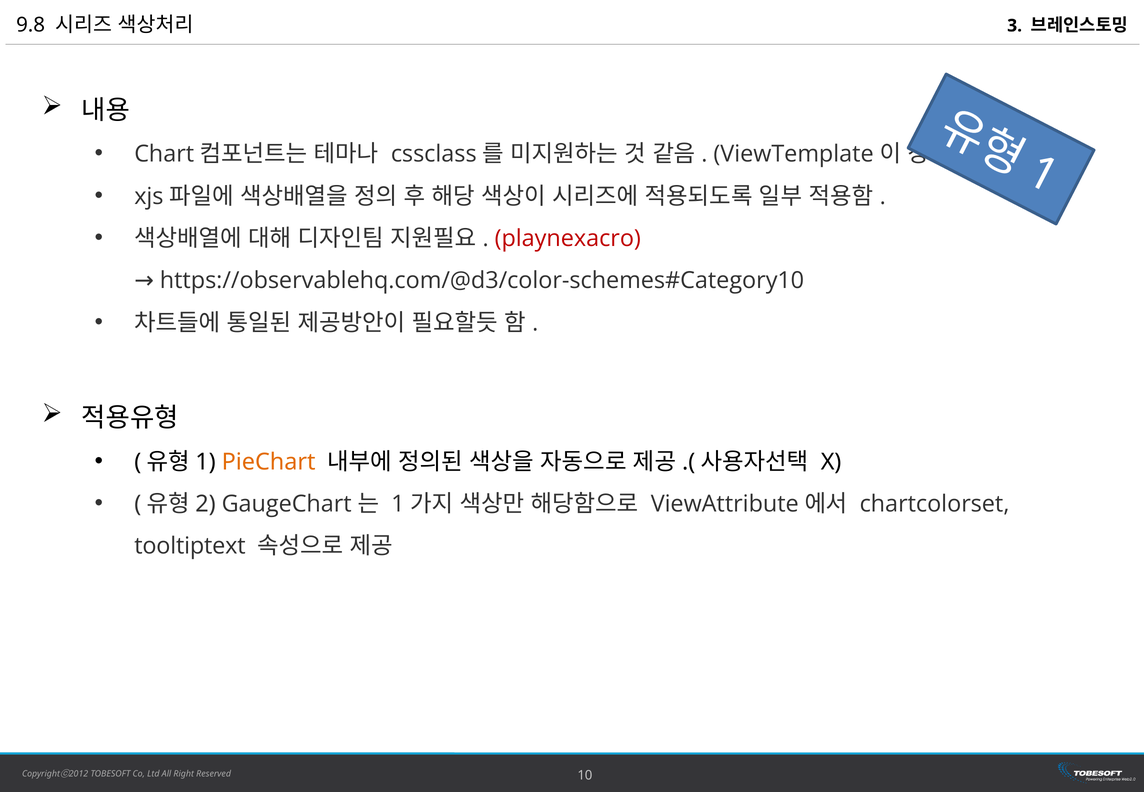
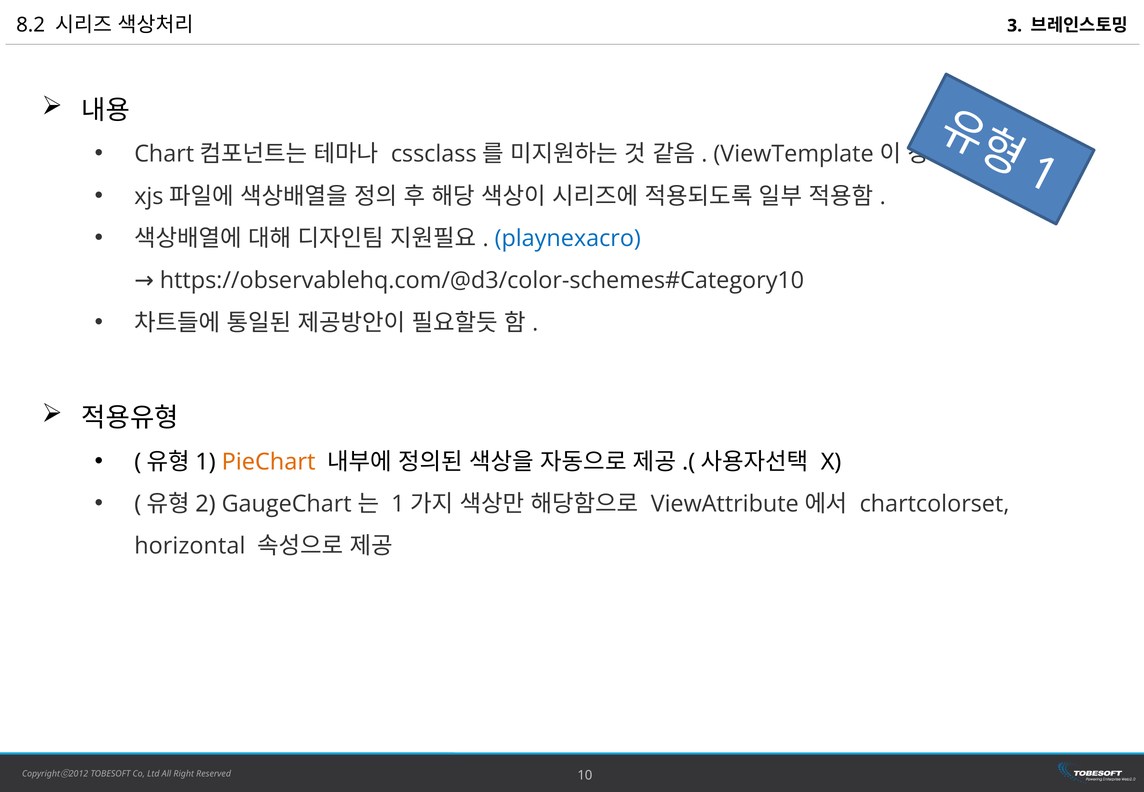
9.8: 9.8 -> 8.2 (31, 25)
playnexacro colour: red -> blue (568, 239)
tooltiptext: tooltiptext -> horizontal (190, 546)
